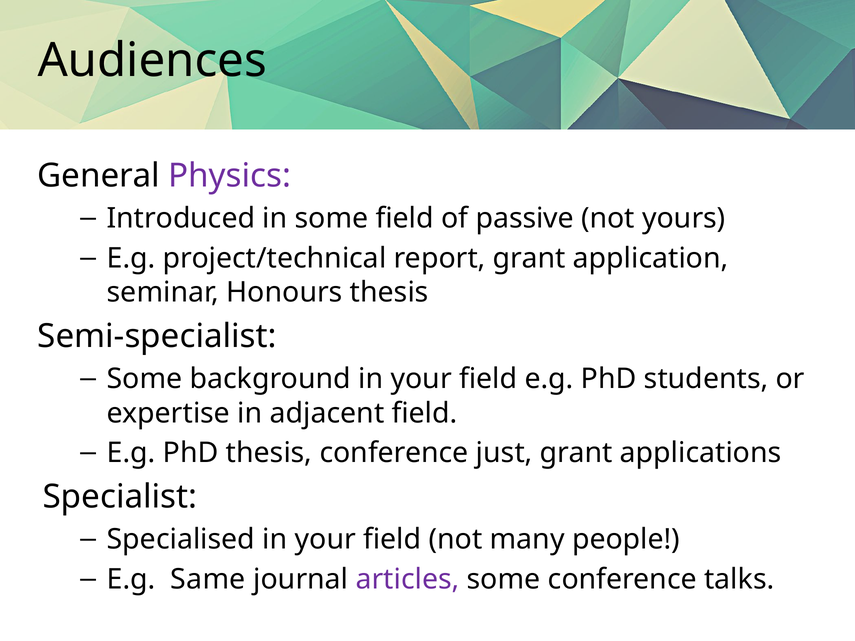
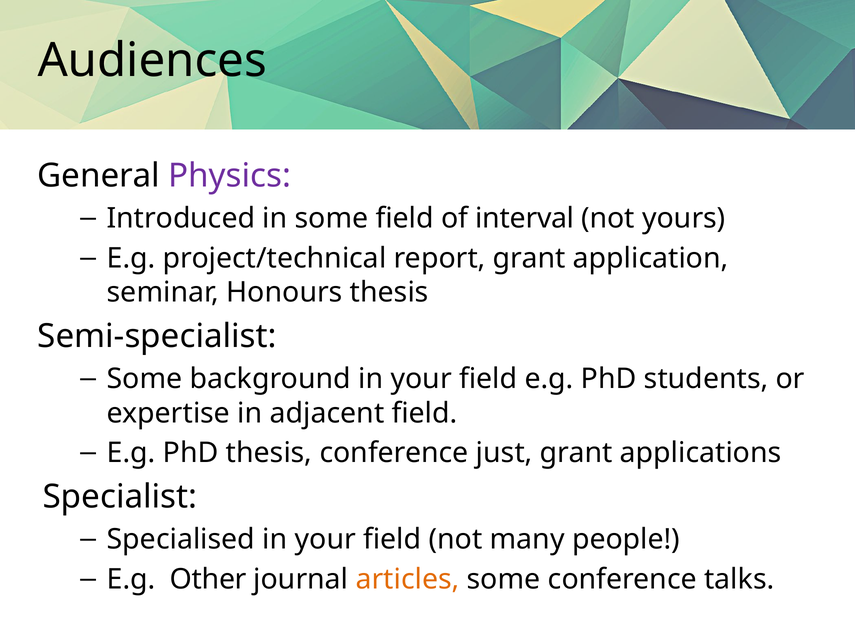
passive: passive -> interval (525, 219)
Same: Same -> Other (208, 580)
articles colour: purple -> orange (408, 580)
